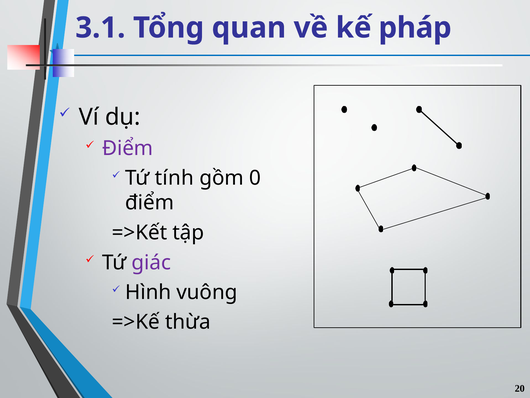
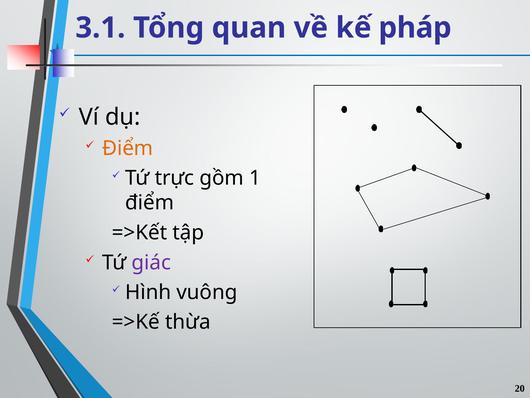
Điểm colour: purple -> orange (128, 148)
tính: tính -> trực (174, 178)
0: 0 -> 1 (255, 178)
